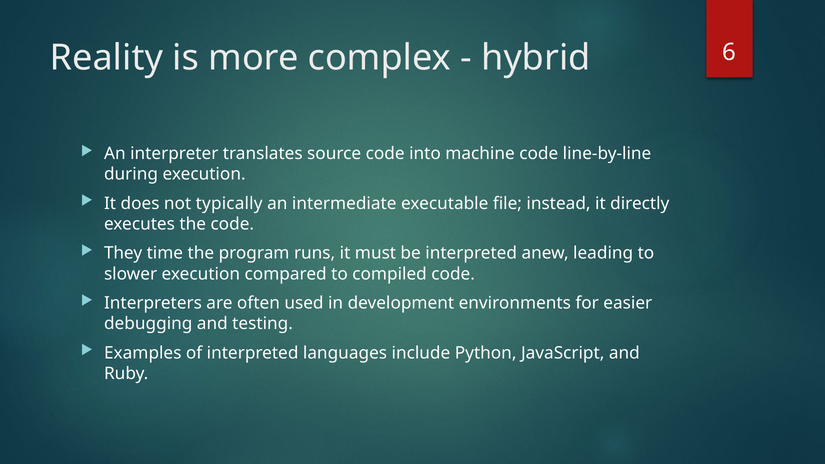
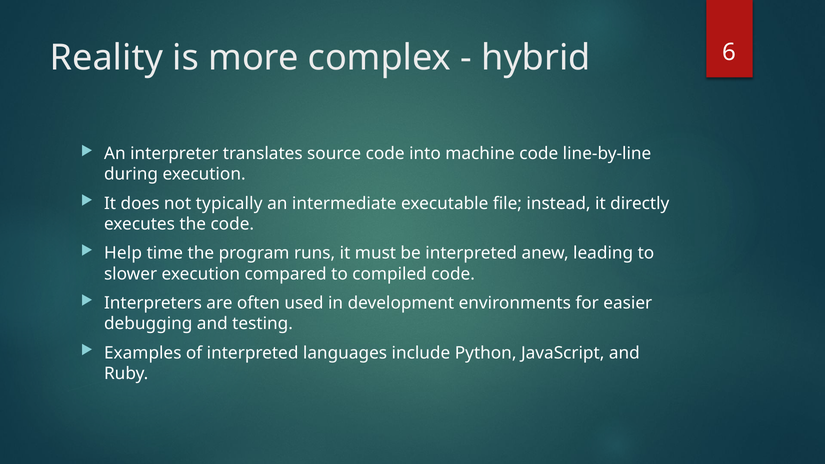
They: They -> Help (123, 253)
